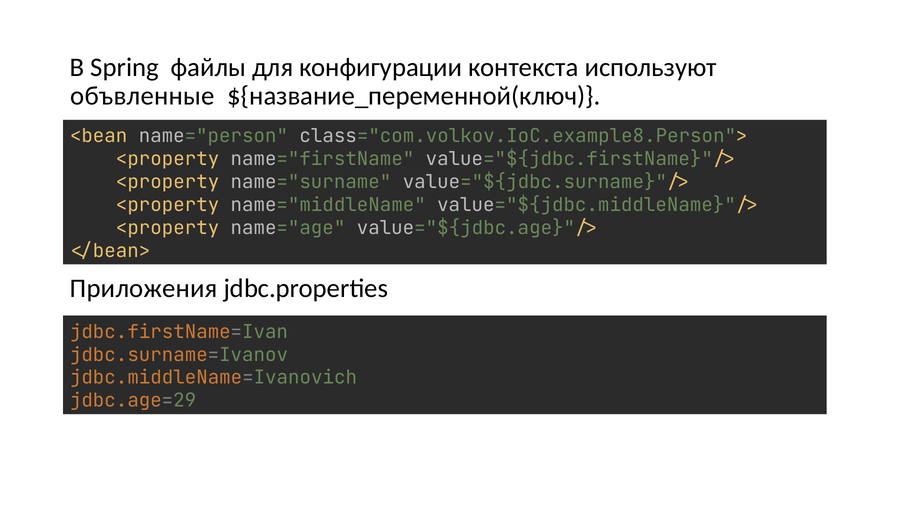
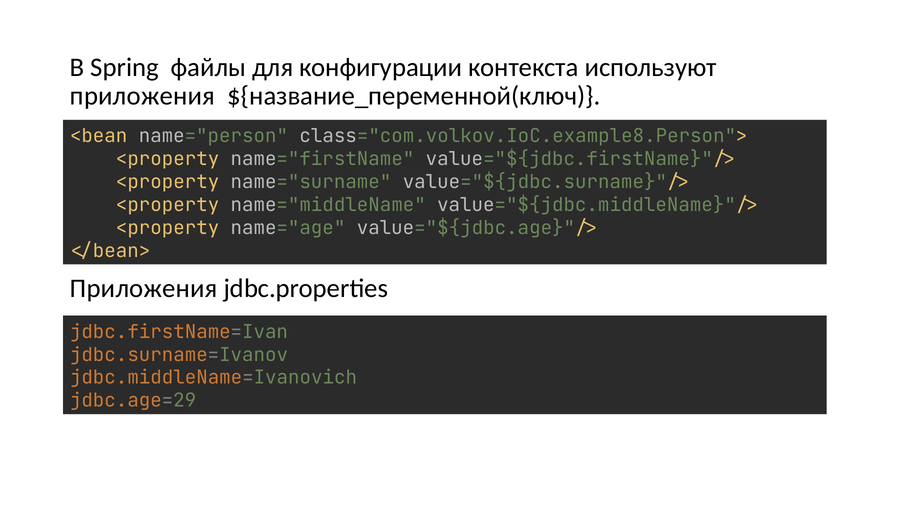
объвленные: объвленные -> приложения (143, 96)
